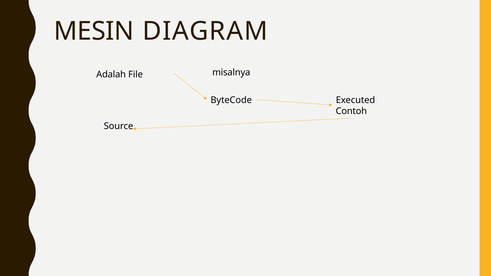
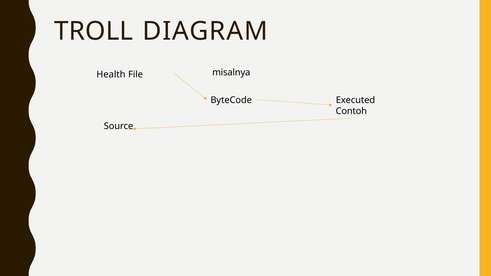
MESIN: MESIN -> TROLL (94, 31)
Adalah: Adalah -> Health (111, 74)
